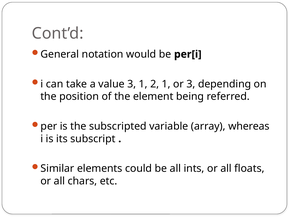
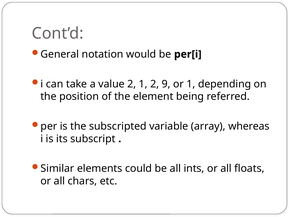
value 3: 3 -> 2 (132, 84)
2 1: 1 -> 9 (166, 84)
or 3: 3 -> 1 (191, 84)
